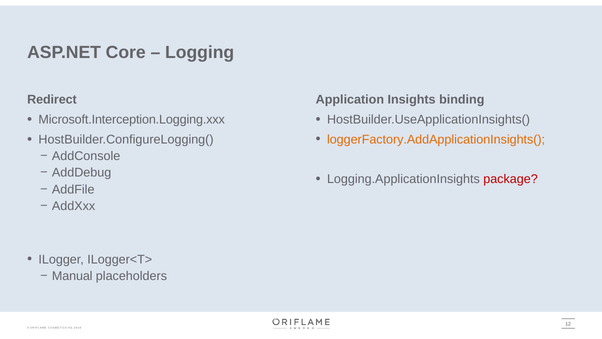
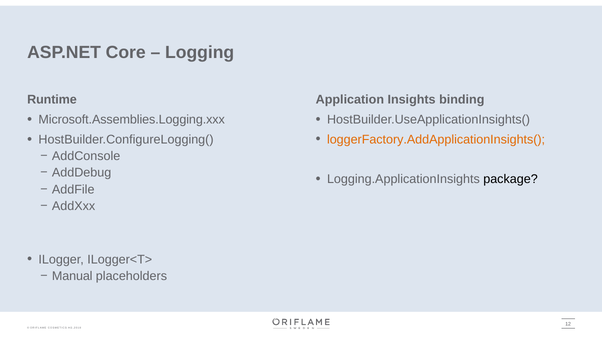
Redirect: Redirect -> Runtime (52, 100)
Microsoft.Interception.Logging.xxx: Microsoft.Interception.Logging.xxx -> Microsoft.Assemblies.Logging.xxx (132, 119)
package colour: red -> black (511, 179)
